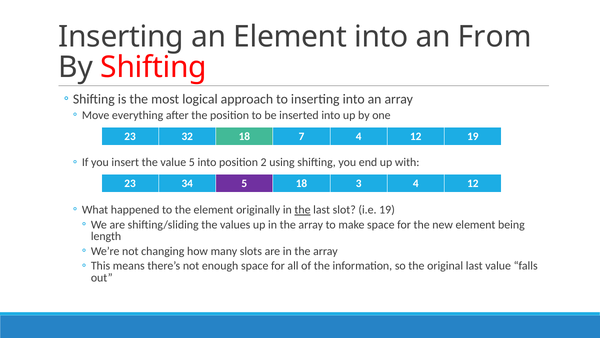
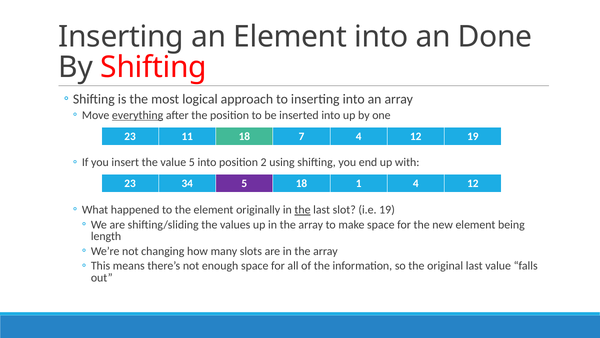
From: From -> Done (495, 37)
everything underline: none -> present (138, 115)
32: 32 -> 11 (187, 136)
3: 3 -> 1 (359, 183)
